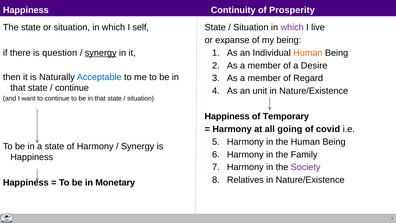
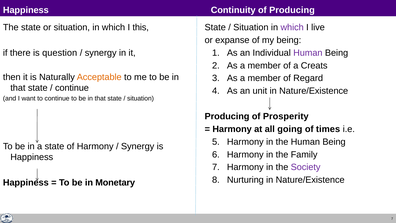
of Prosperity: Prosperity -> Producing (292, 10)
self: self -> this (141, 27)
synergy underline: present -> none (101, 53)
Human colour: orange -> purple (308, 53)
Desire: Desire -> Creats (314, 65)
Acceptable colour: blue -> orange (99, 77)
Happiness: Happiness -> Producing (227, 116)
Temporary: Temporary -> Prosperity (286, 116)
covid: covid -> times (328, 129)
Relatives: Relatives -> Nurturing (245, 180)
